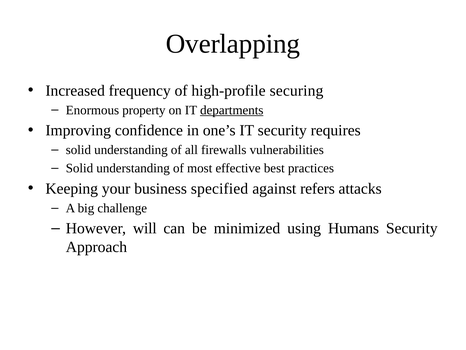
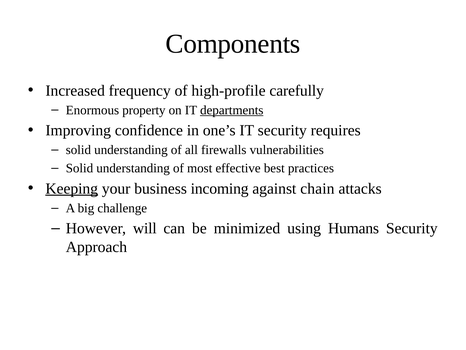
Overlapping: Overlapping -> Components (233, 44)
securing: securing -> carefully (297, 90)
Keeping underline: none -> present (72, 188)
specified: specified -> incoming (220, 188)
refers: refers -> chain (317, 188)
